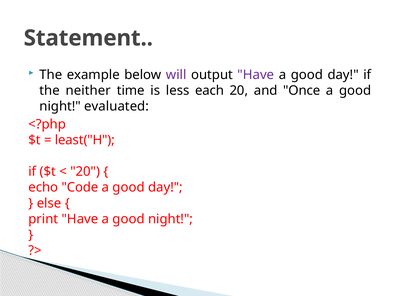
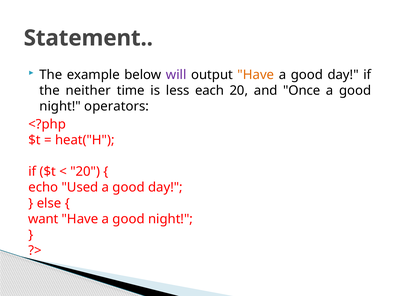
Have colour: purple -> orange (256, 75)
evaluated: evaluated -> operators (117, 106)
least("H: least("H -> heat("H (85, 140)
Code: Code -> Used (80, 188)
print: print -> want (43, 219)
